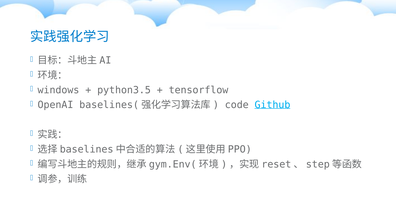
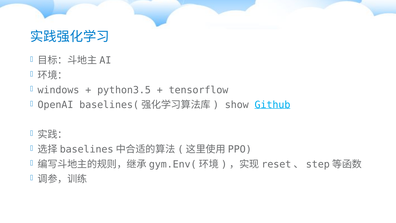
code: code -> show (237, 105)
